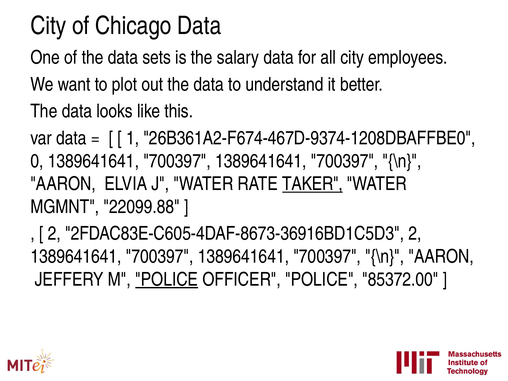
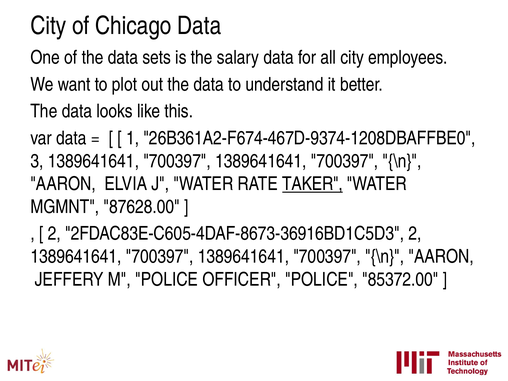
0: 0 -> 3 (37, 161)
22099.88: 22099.88 -> 87628.00 (142, 207)
POLICE underline: present -> none (167, 279)
